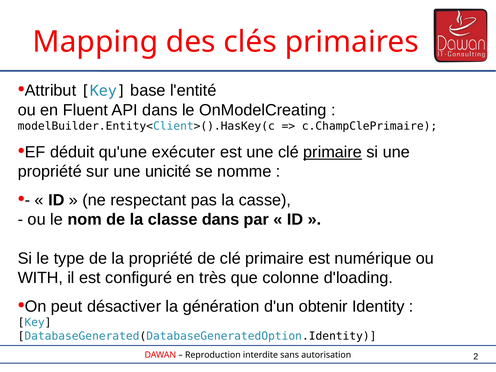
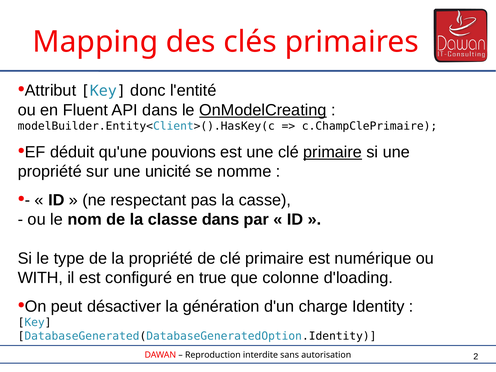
base: base -> donc (148, 91)
OnModelCreating underline: none -> present (263, 110)
exécuter: exécuter -> pouvions (184, 152)
très: très -> true (213, 278)
obtenir: obtenir -> charge (323, 306)
